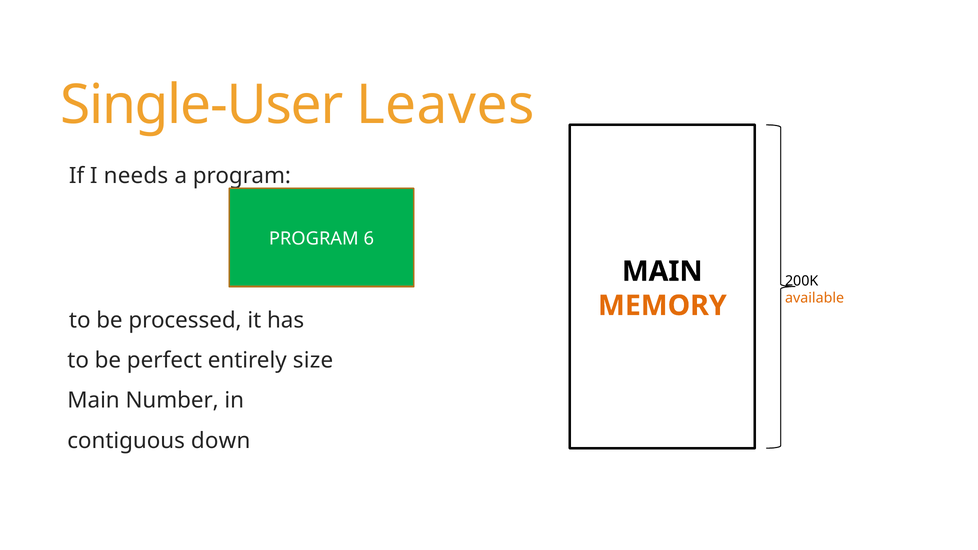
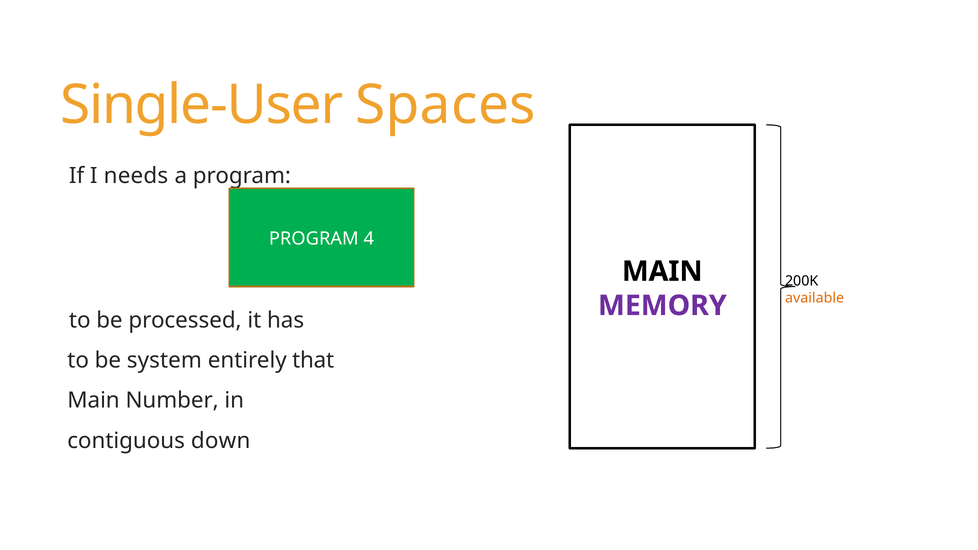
Leaves: Leaves -> Spaces (445, 105)
6: 6 -> 4 (369, 239)
MEMORY colour: orange -> purple (662, 306)
perfect: perfect -> system (164, 361)
size: size -> that (313, 361)
